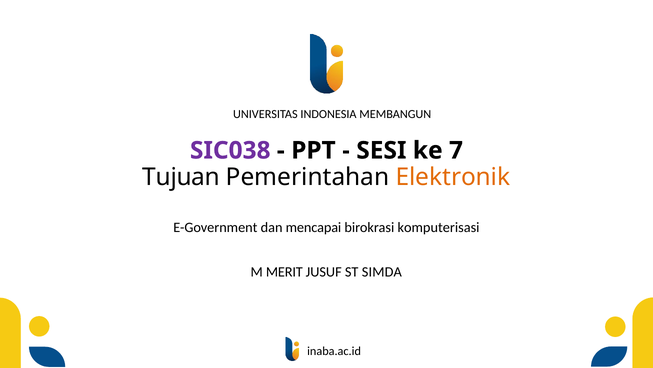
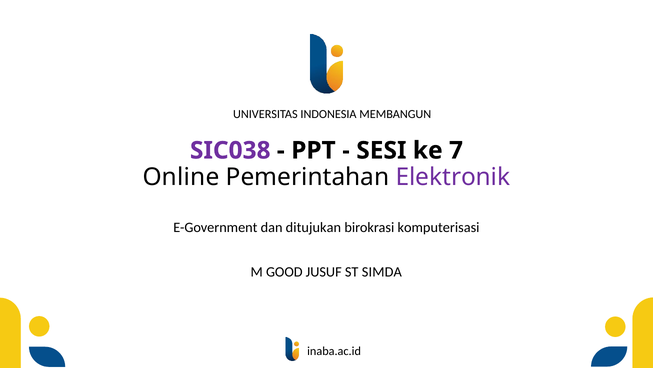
Tujuan: Tujuan -> Online (181, 177)
Elektronik colour: orange -> purple (453, 177)
mencapai: mencapai -> ditujukan (313, 227)
MERIT: MERIT -> GOOD (284, 271)
